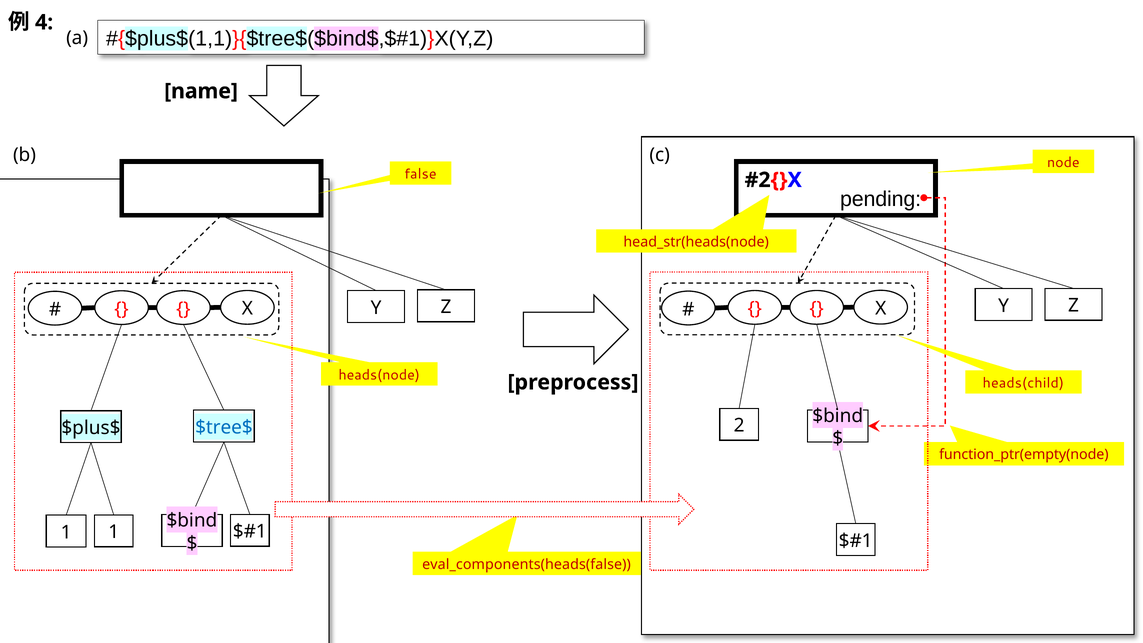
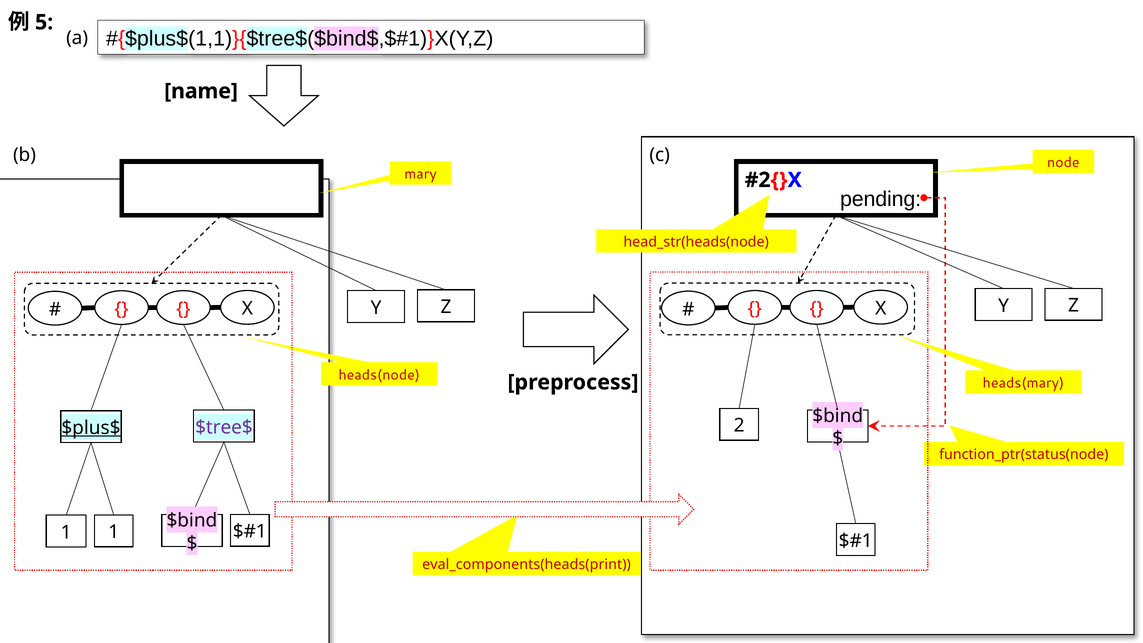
4: 4 -> 5 (44, 22)
false: false -> mary (421, 174)
heads(child: heads(child -> heads(mary (1023, 383)
$tree$ colour: blue -> purple (224, 427)
$plus$ underline: none -> present (91, 428)
function_ptr(empty(node: function_ptr(empty(node -> function_ptr(status(node (1024, 455)
eval_components(heads(false: eval_components(heads(false -> eval_components(heads(print (527, 564)
